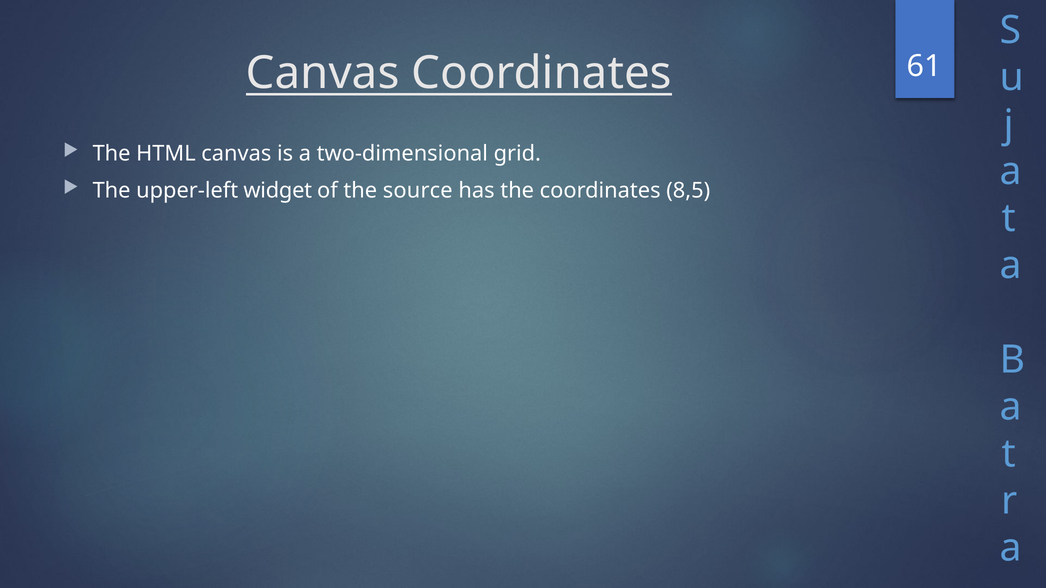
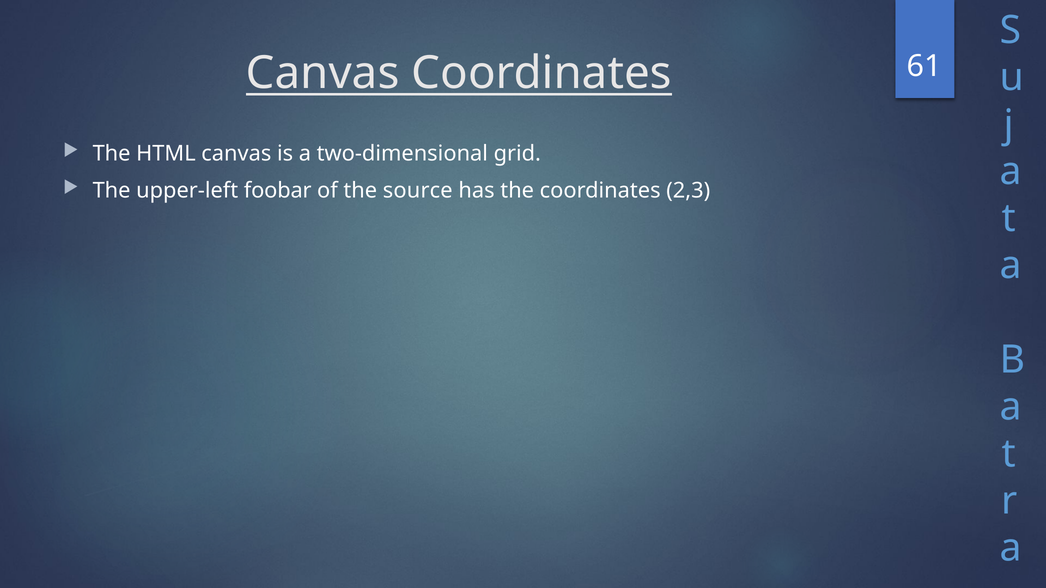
widget: widget -> foobar (278, 191)
8,5: 8,5 -> 2,3 (688, 191)
